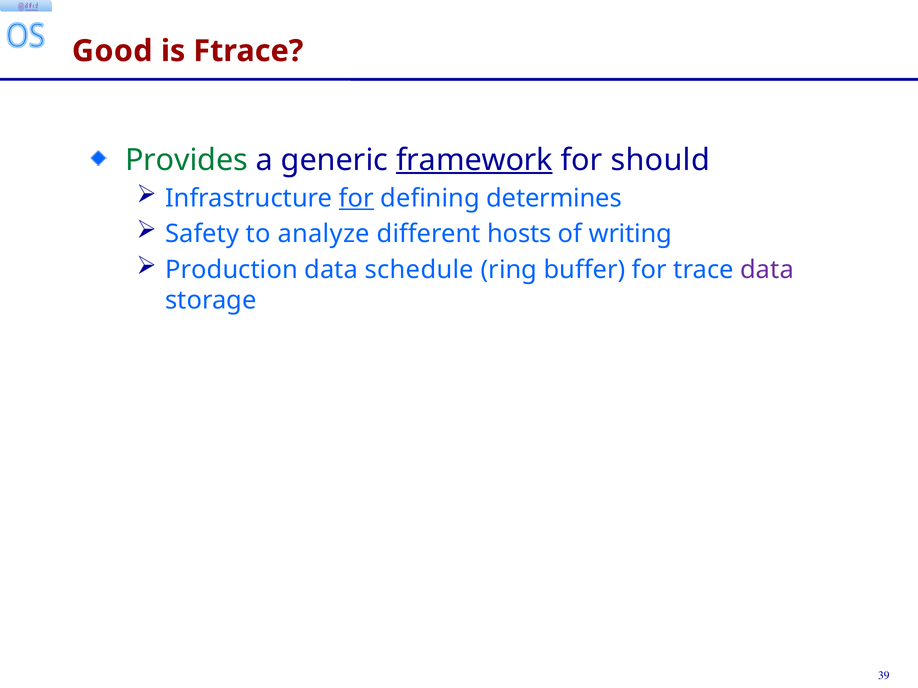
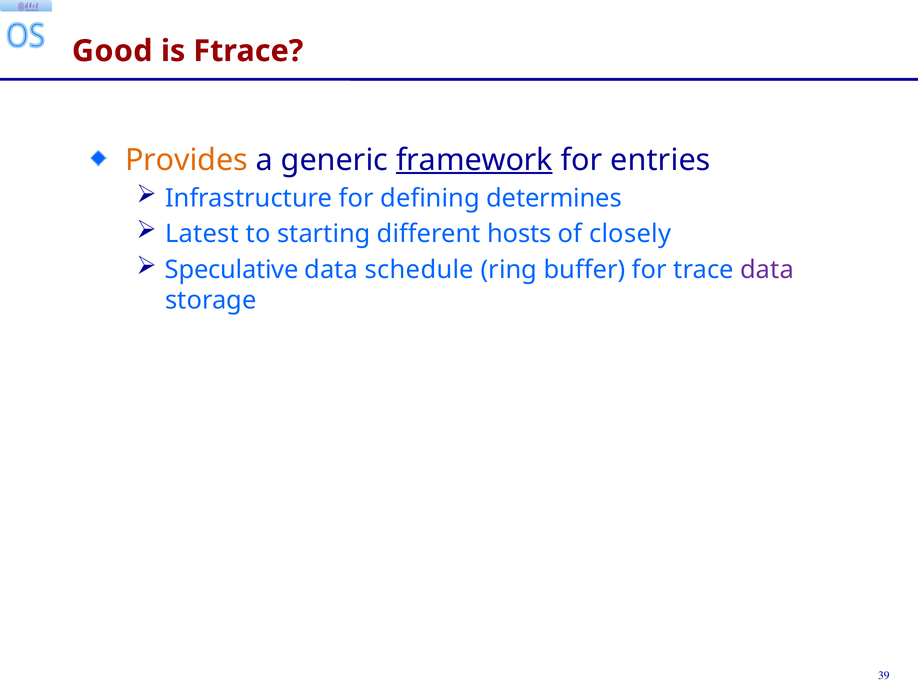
Provides colour: green -> orange (186, 160)
should: should -> entries (660, 160)
for underline: present -> none (356, 198)
Safety: Safety -> Latest (202, 234)
analyze: analyze -> starting (324, 234)
writing: writing -> closely (630, 234)
Production: Production -> Speculative (232, 270)
